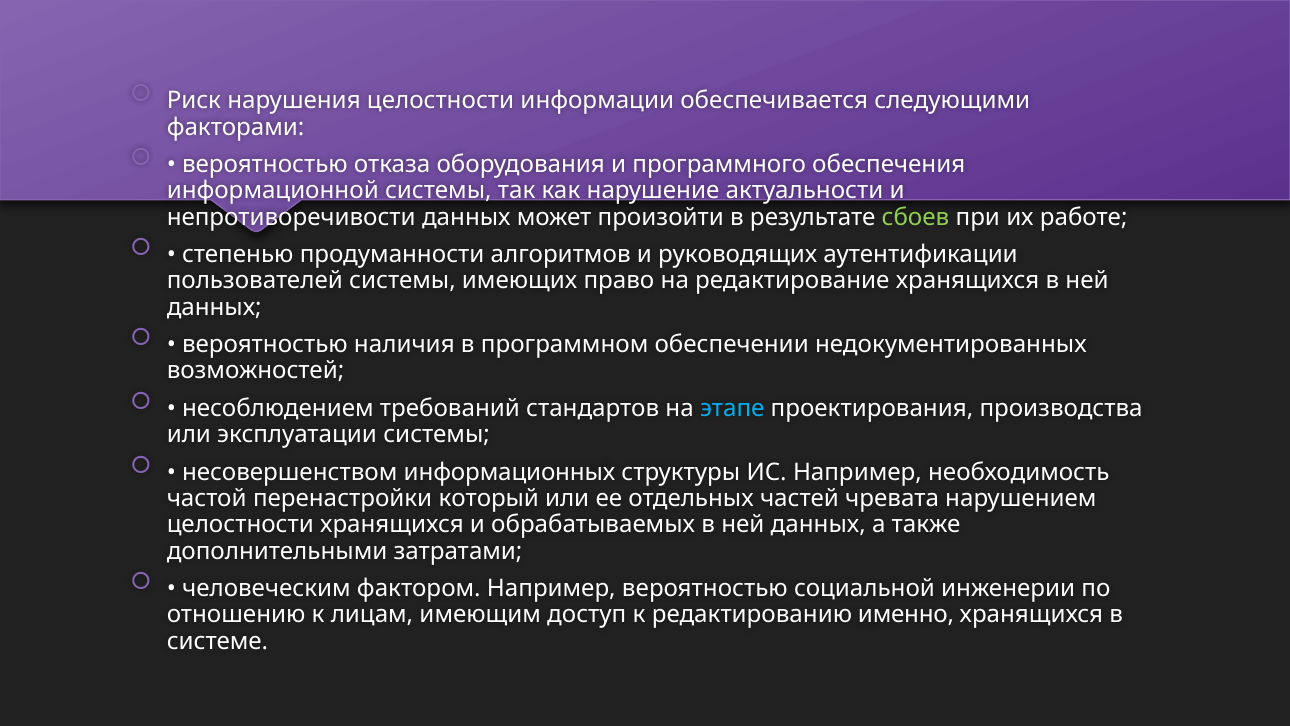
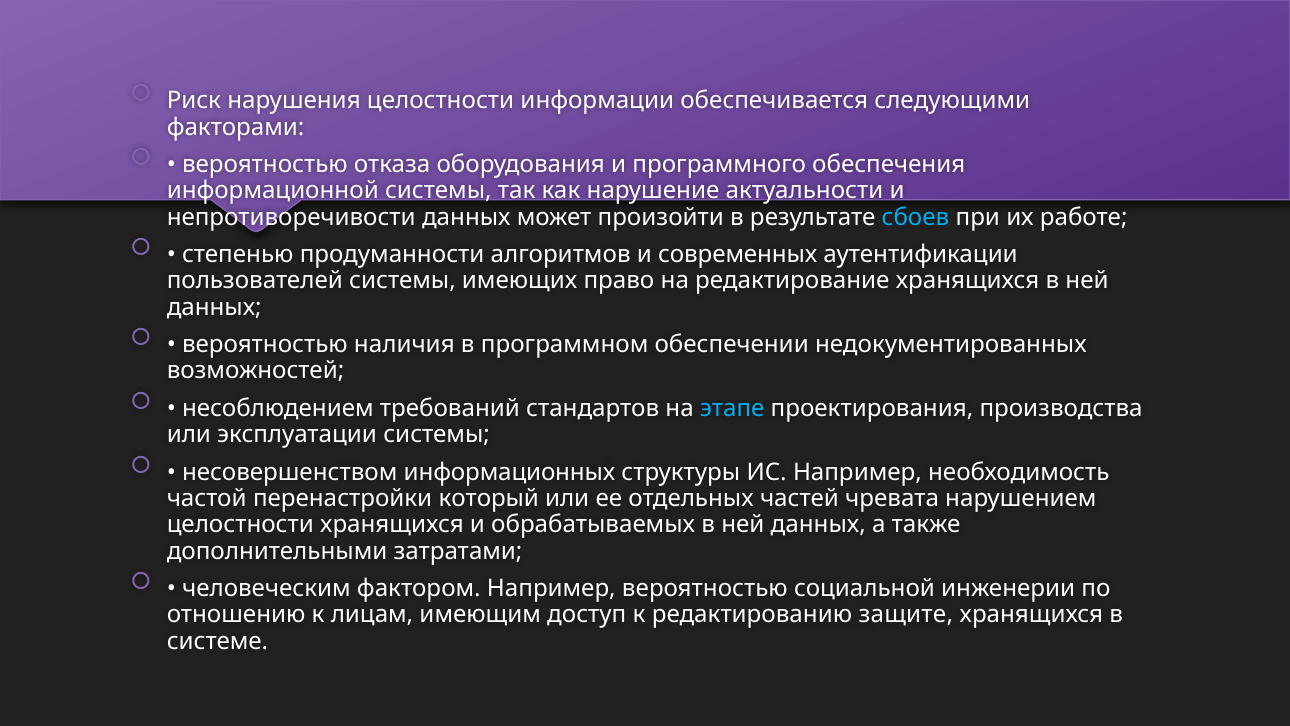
сбоев colour: light green -> light blue (915, 217)
руководящих: руководящих -> современных (738, 255)
именно: именно -> защите (906, 615)
